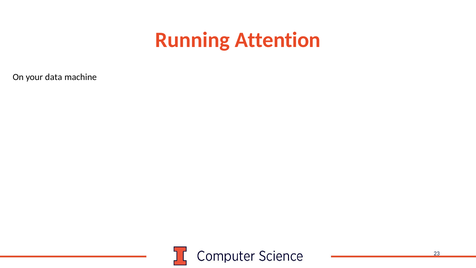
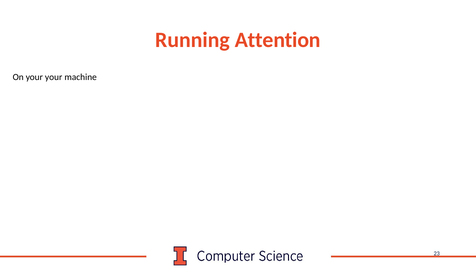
your data: data -> your (54, 77)
